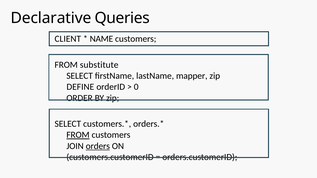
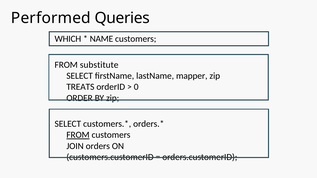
Declarative: Declarative -> Performed (51, 18)
CLIENT: CLIENT -> WHICH (68, 39)
DEFINE: DEFINE -> TREATS (80, 87)
orders underline: present -> none (98, 146)
